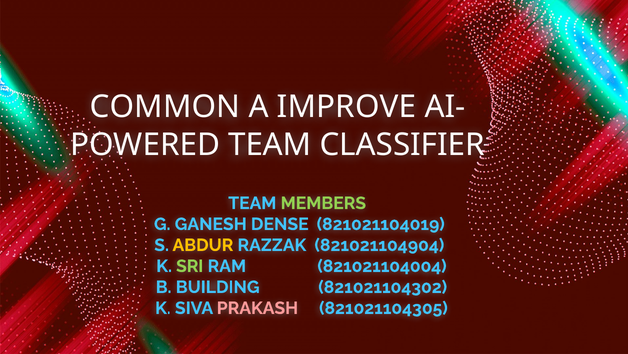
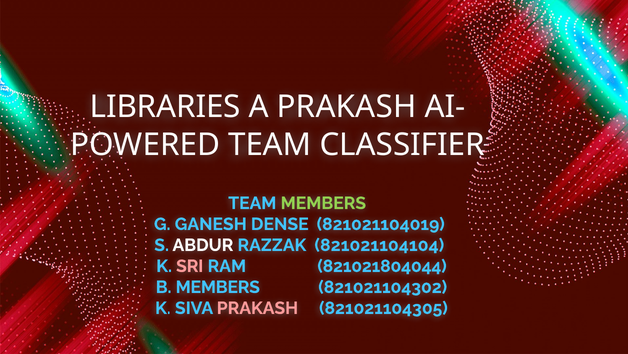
COMMON: COMMON -> LIBRARIES (165, 107)
A IMPROVE: IMPROVE -> PRAKASH (347, 107)
ABDUR colour: yellow -> white (203, 245)
821021104904: 821021104904 -> 821021104104 (379, 245)
SRI colour: light green -> pink (190, 266)
821021104004: 821021104004 -> 821021804044 (382, 266)
B BUILDING: BUILDING -> MEMBERS (218, 287)
